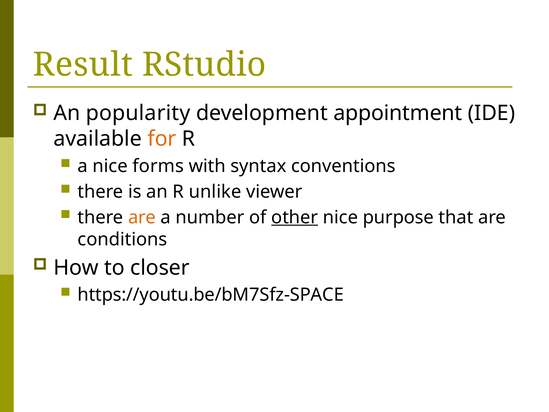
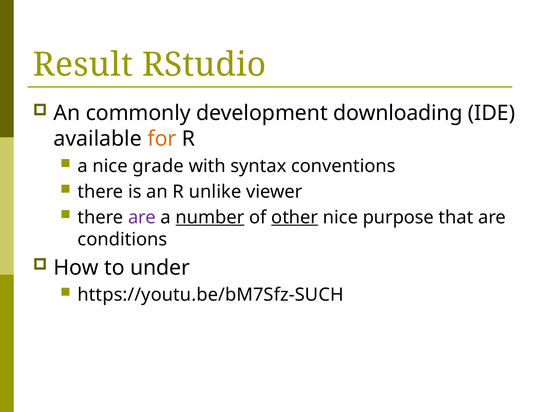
popularity: popularity -> commonly (138, 113)
appointment: appointment -> downloading (398, 113)
forms: forms -> grade (158, 166)
are colour: orange -> purple (142, 217)
number underline: none -> present (210, 217)
closer: closer -> under (160, 267)
https://youtu.be/bM7Sfz-SPACE: https://youtu.be/bM7Sfz-SPACE -> https://youtu.be/bM7Sfz-SUCH (211, 295)
